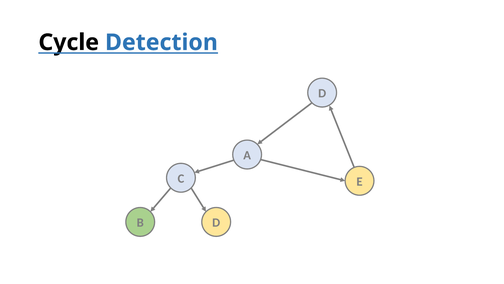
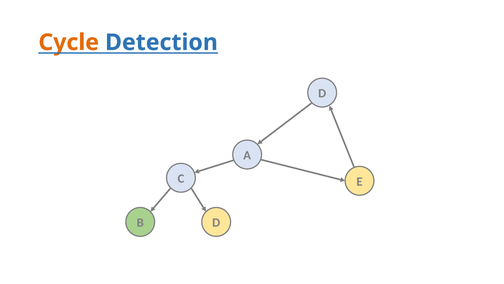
Cycle colour: black -> orange (69, 42)
